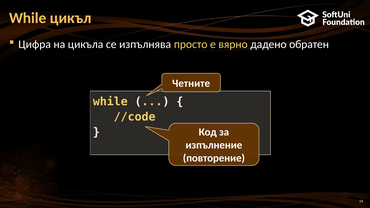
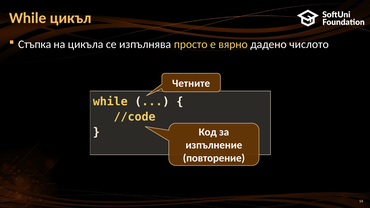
Цифра: Цифра -> Стъпка (35, 44)
обратен: обратен -> числото (309, 44)
